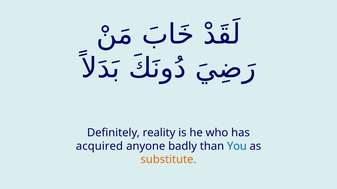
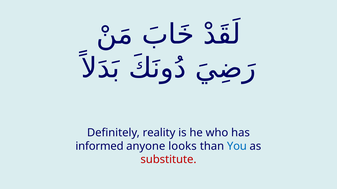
acquired: acquired -> informed (100, 147)
badly: badly -> looks (183, 147)
substitute colour: orange -> red (168, 160)
